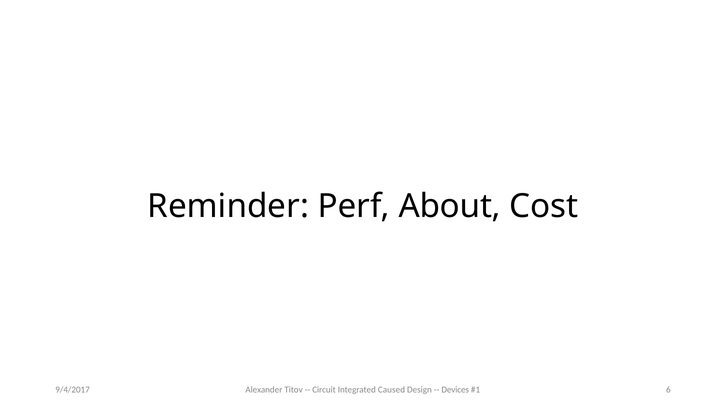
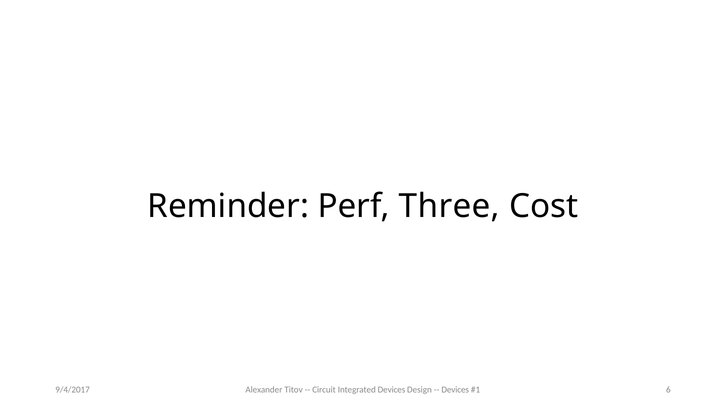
About: About -> Three (449, 206)
Integrated Caused: Caused -> Devices (392, 390)
